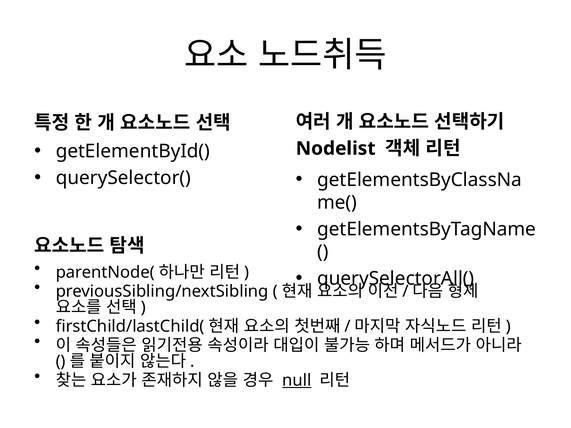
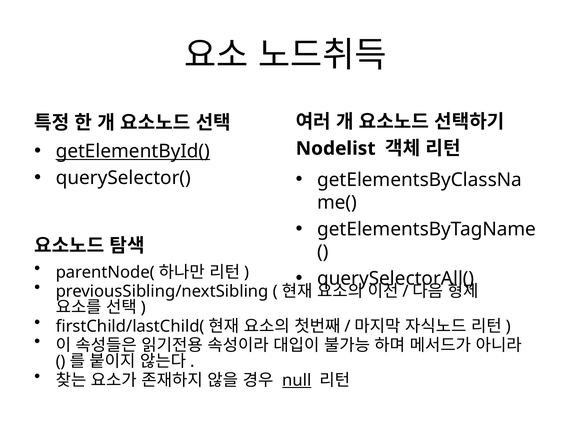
getElementById( underline: none -> present (133, 151)
